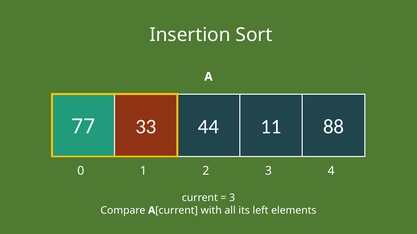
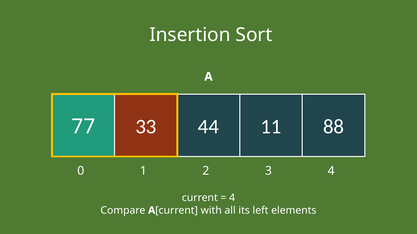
3: 3 -> 4 (232, 198)
